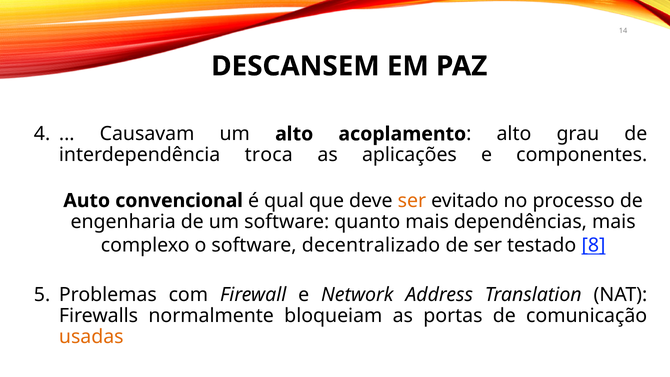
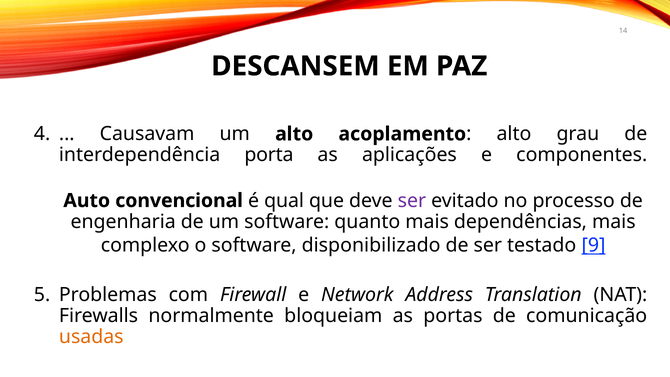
troca: troca -> porta (269, 155)
ser colour: orange -> purple (412, 201)
decentralizado: decentralizado -> disponibilizado (371, 245)
8: 8 -> 9 (594, 245)
